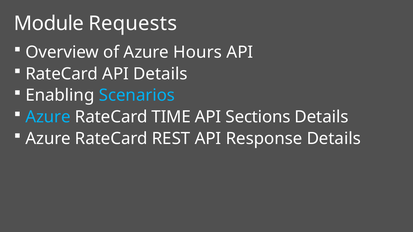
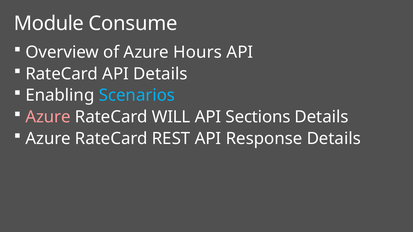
Requests: Requests -> Consume (133, 24)
Azure colour: light blue -> pink (48, 117)
TIME: TIME -> WILL (171, 117)
